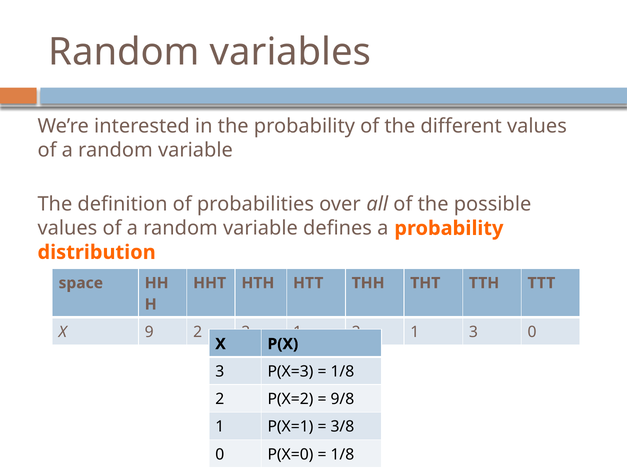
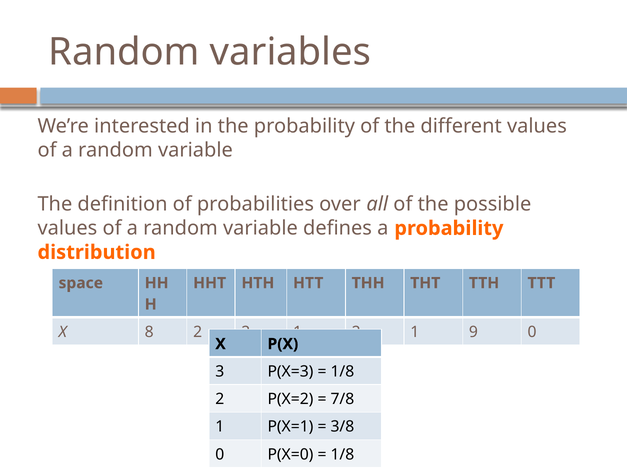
9: 9 -> 8 (149, 332)
1 3: 3 -> 9 (473, 332)
9/8: 9/8 -> 7/8 (342, 399)
